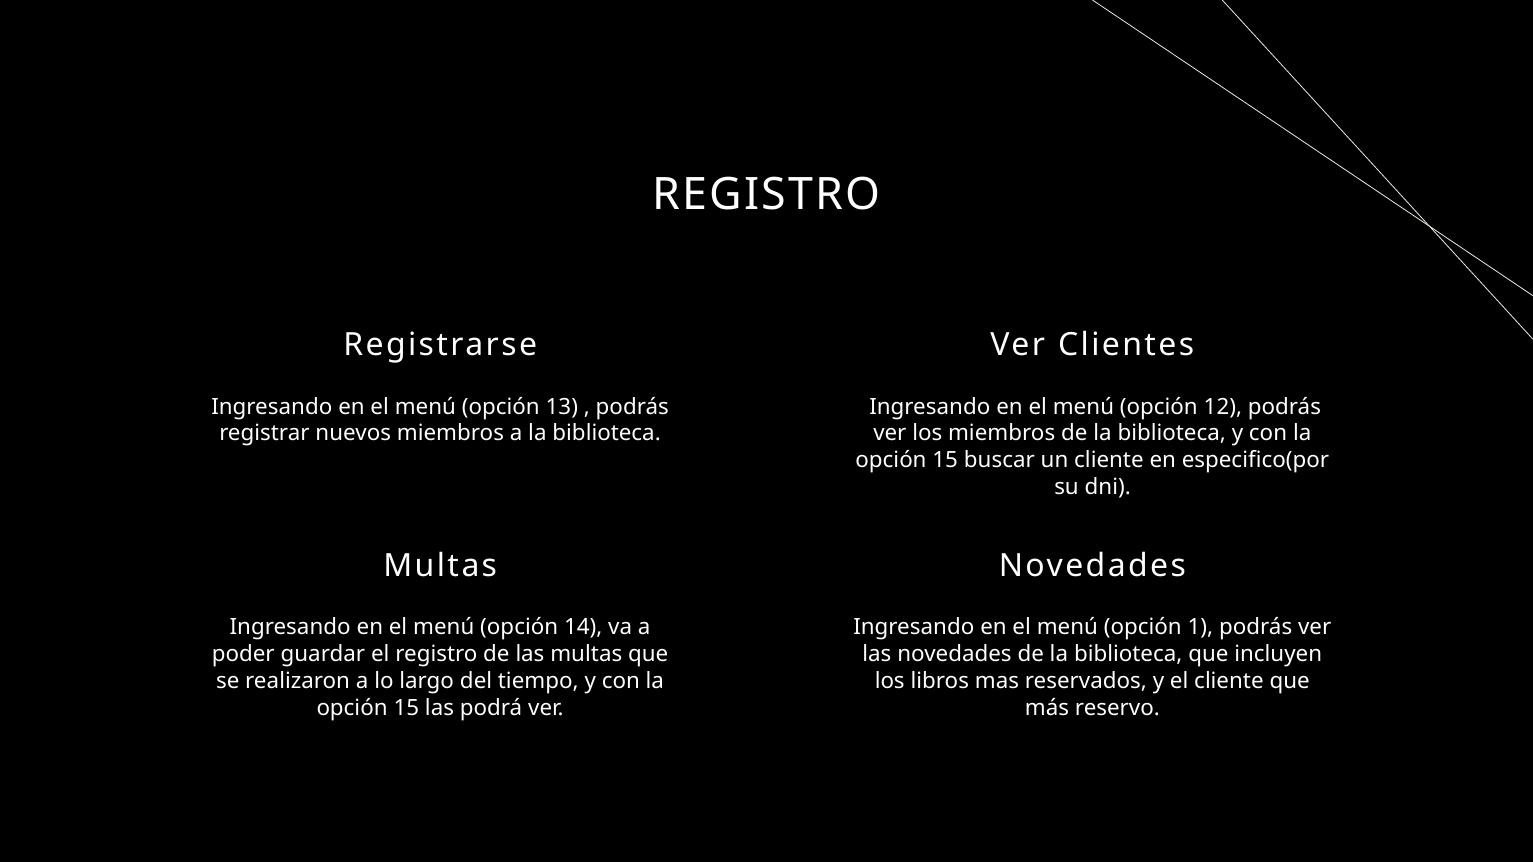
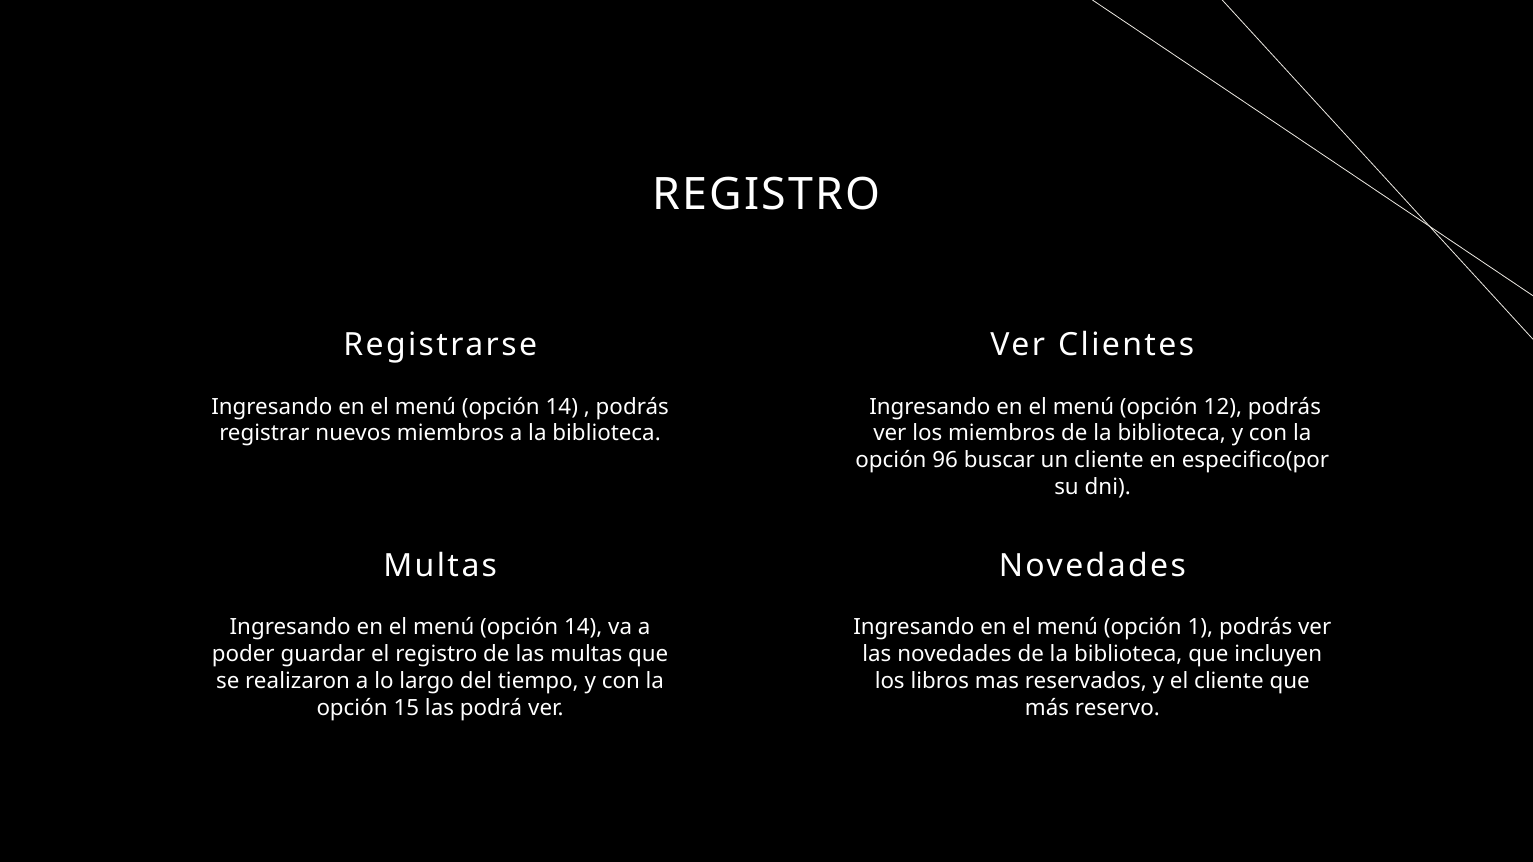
13: 13 -> 14 (562, 407)
15: 15 -> 96 (945, 460)
